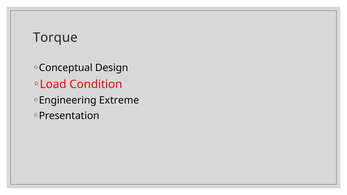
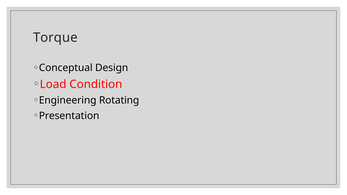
Extreme: Extreme -> Rotating (119, 100)
